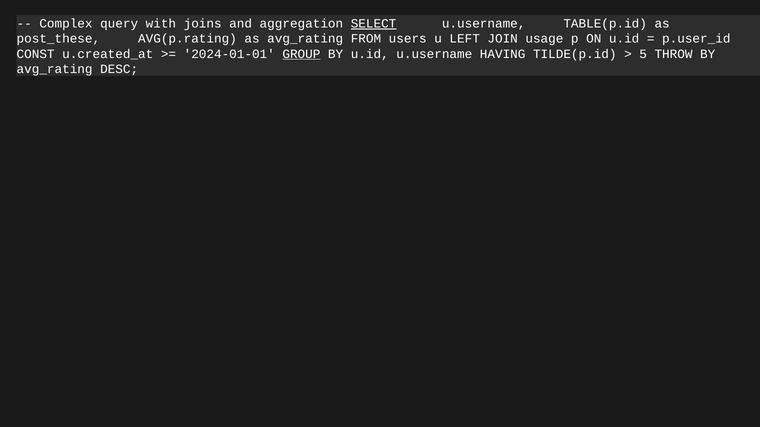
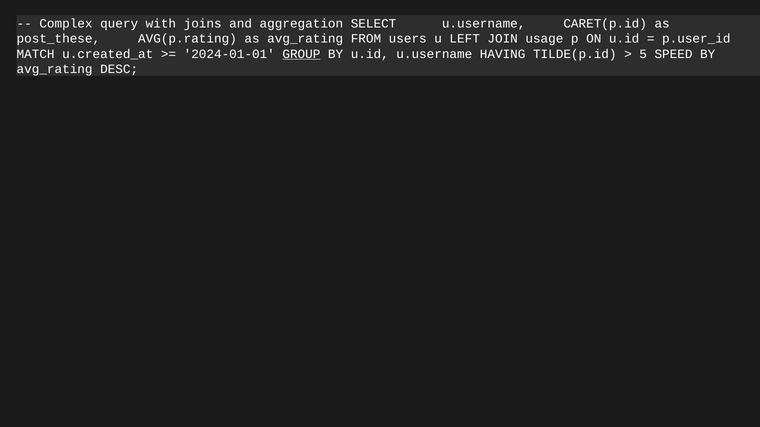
SELECT underline: present -> none (374, 23)
TABLE(p.id: TABLE(p.id -> CARET(p.id (605, 23)
CONST: CONST -> MATCH (36, 54)
THROW: THROW -> SPEED (674, 54)
